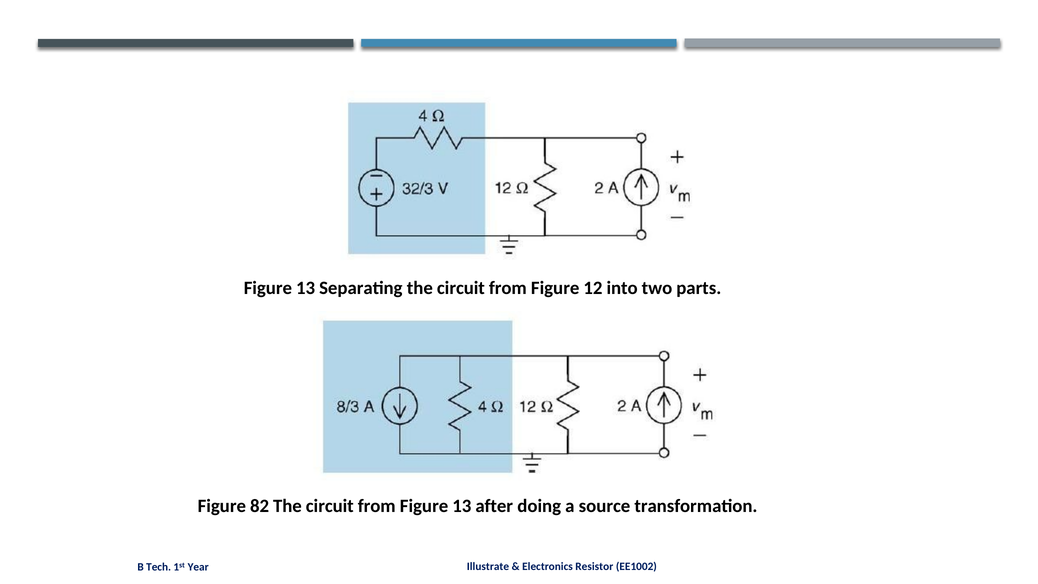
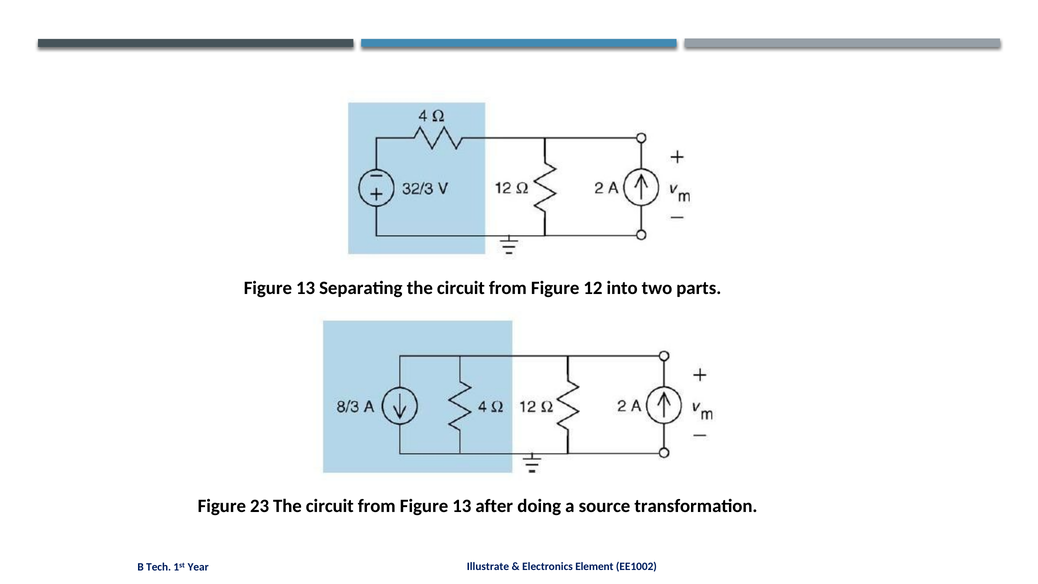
82: 82 -> 23 (260, 506)
Resistor: Resistor -> Element (594, 566)
